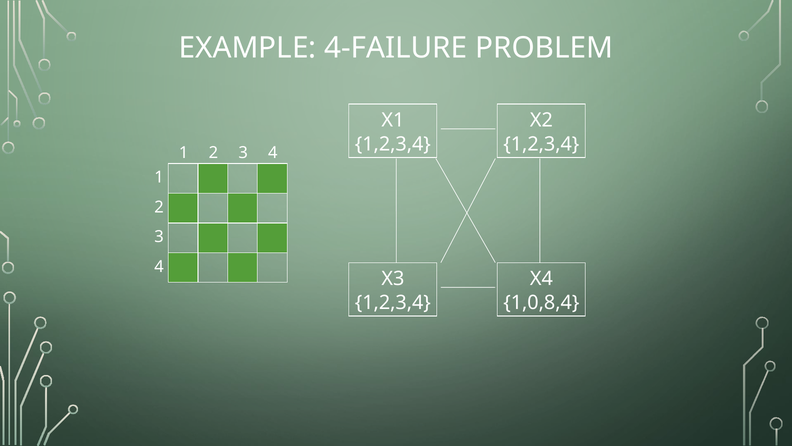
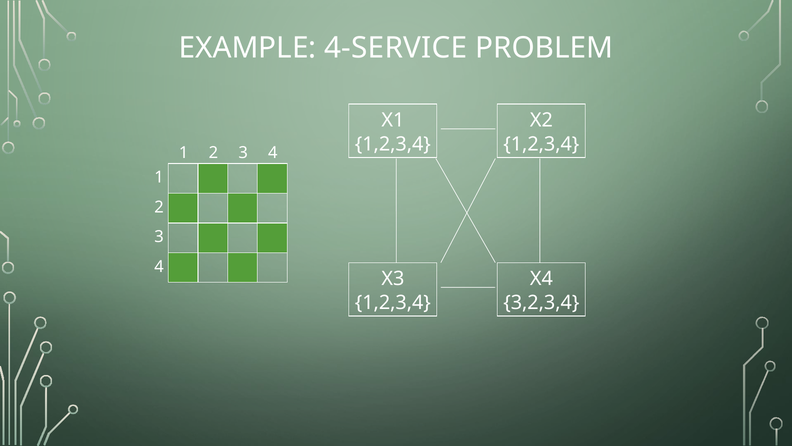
4-FAILURE: 4-FAILURE -> 4-SERVICE (396, 48)
1,0,8,4: 1,0,8,4 -> 3,2,3,4 (541, 302)
